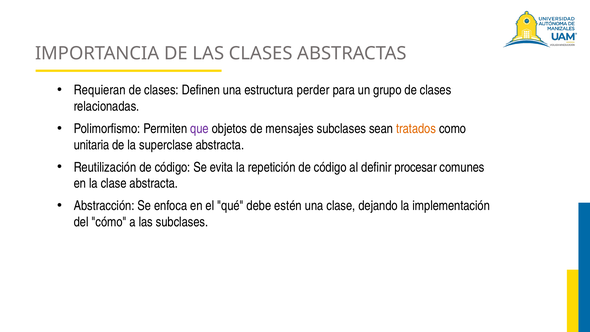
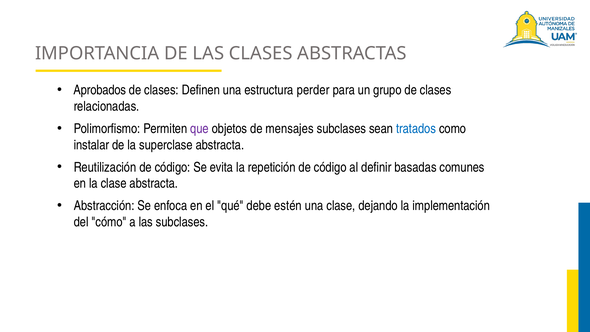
Requieran: Requieran -> Aprobados (100, 90)
tratados colour: orange -> blue (416, 129)
unitaria: unitaria -> instalar (91, 145)
procesar: procesar -> basadas (416, 167)
